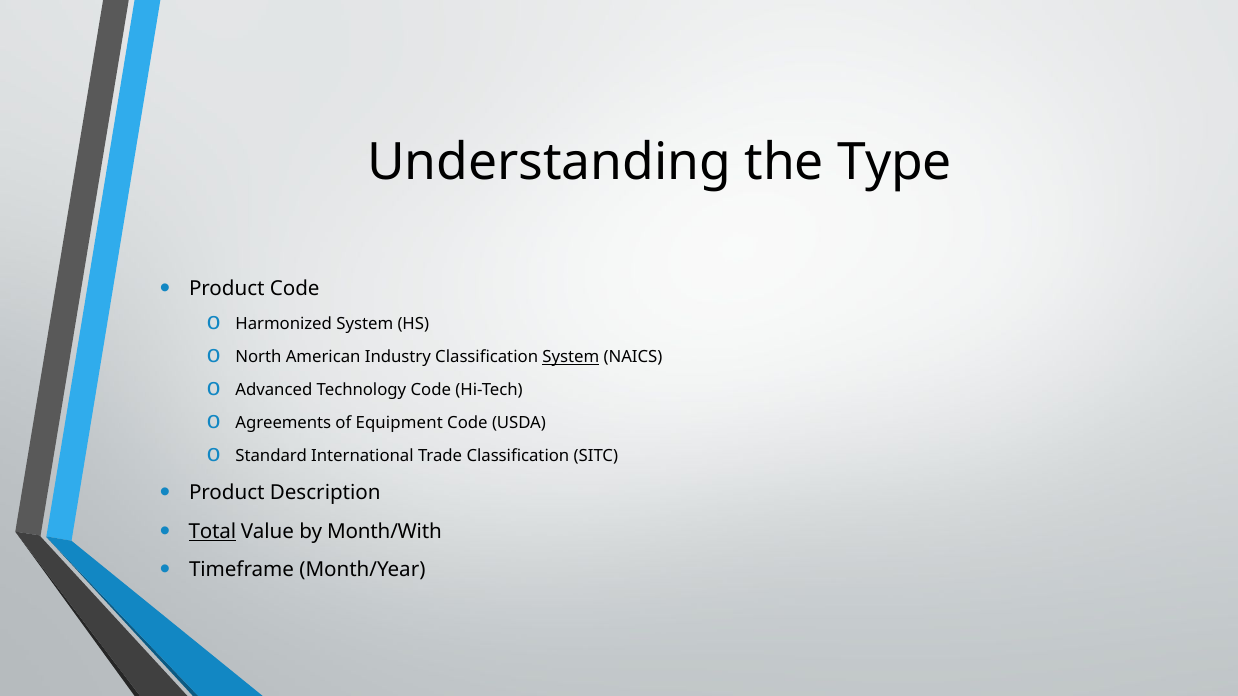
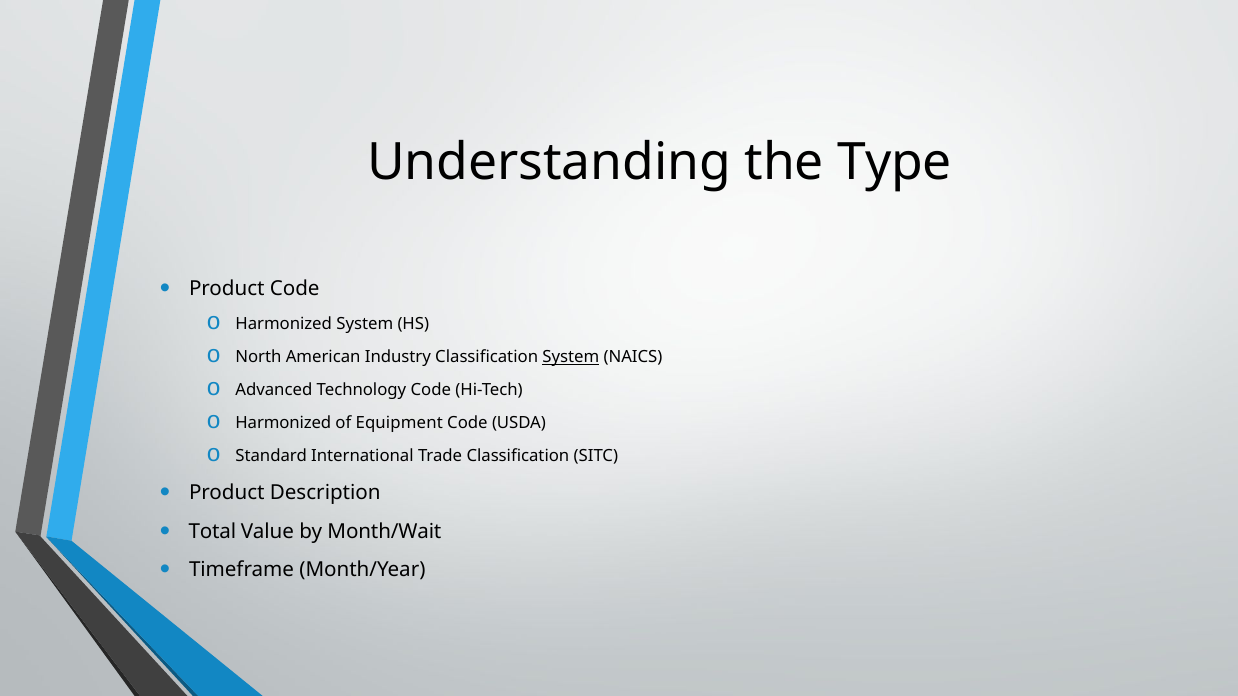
Agreements: Agreements -> Harmonized (283, 423)
Total underline: present -> none (212, 532)
Month/With: Month/With -> Month/Wait (384, 532)
